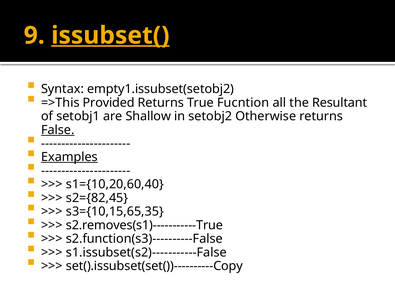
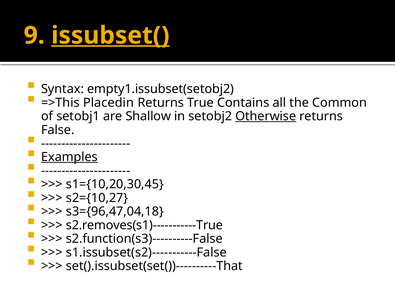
Provided: Provided -> Placedin (109, 103)
Fucntion: Fucntion -> Contains (243, 103)
Resultant: Resultant -> Common (340, 103)
Otherwise underline: none -> present (266, 116)
False underline: present -> none (58, 130)
s1={10,20,60,40: s1={10,20,60,40 -> s1={10,20,30,45 (115, 184)
s2={82,45: s2={82,45 -> s2={10,27 (97, 198)
s3={10,15,65,35: s3={10,15,65,35 -> s3={96,47,04,18 (115, 212)
set().issubset(set())----------Copy: set().issubset(set())----------Copy -> set().issubset(set())----------That (154, 266)
